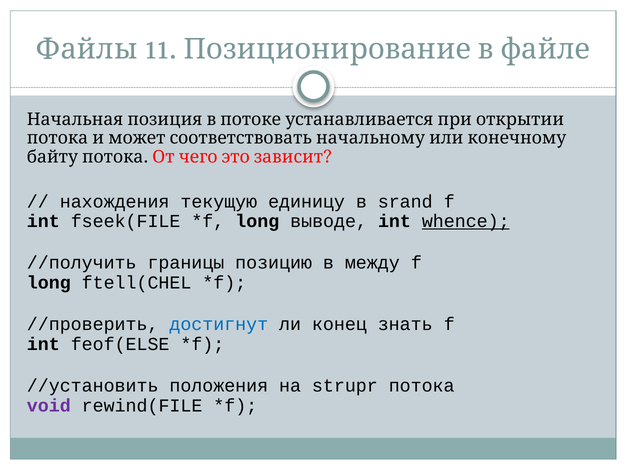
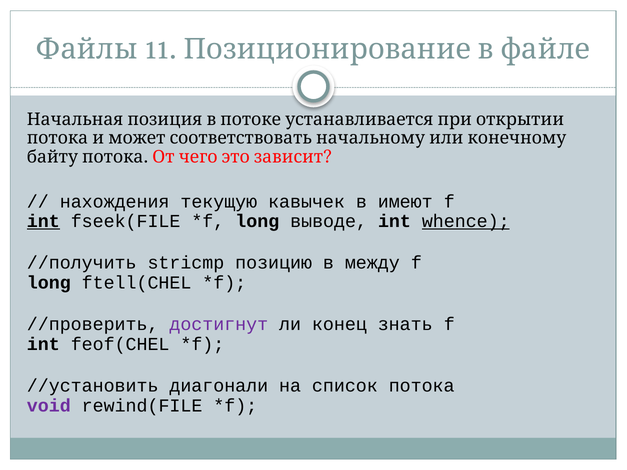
единицу: единицу -> кавычек (307, 202)
srand: srand -> имеют (405, 202)
int underline: none -> present (43, 221)
границы: границы -> stricmp (186, 263)
достигнут colour: blue -> purple (219, 324)
feof(ELSE: feof(ELSE -> feof(CHEL (120, 344)
положения: положения -> диагонали (219, 386)
strupr: strupr -> список (345, 386)
